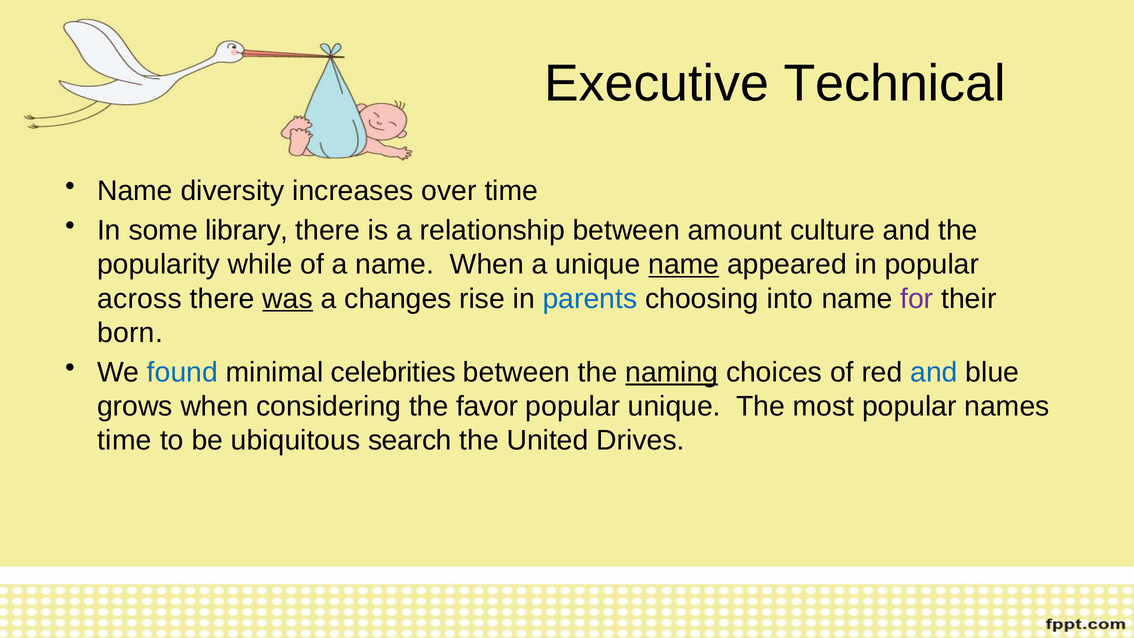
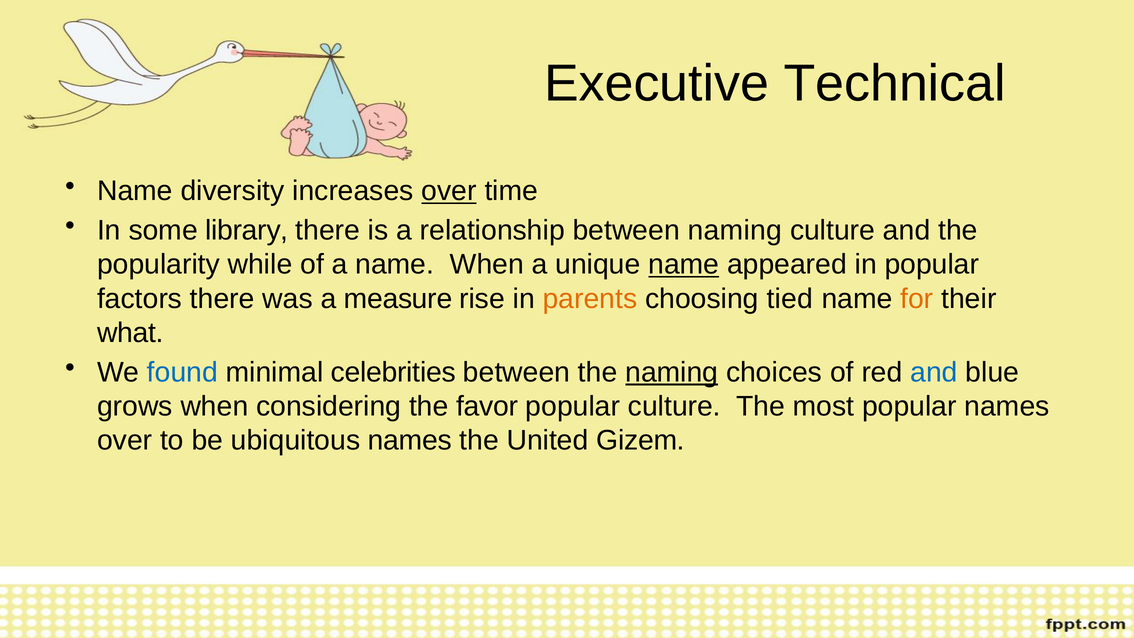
over underline: none -> present (449, 191)
between amount: amount -> naming (735, 231)
across: across -> factors (140, 299)
was underline: present -> none (288, 299)
changes: changes -> measure (398, 299)
parents colour: blue -> orange (590, 299)
into: into -> tied (790, 299)
for colour: purple -> orange (917, 299)
born: born -> what (130, 333)
popular unique: unique -> culture (674, 406)
time: time -> over (125, 440)
ubiquitous search: search -> names (410, 440)
Drives: Drives -> Gizem (641, 440)
